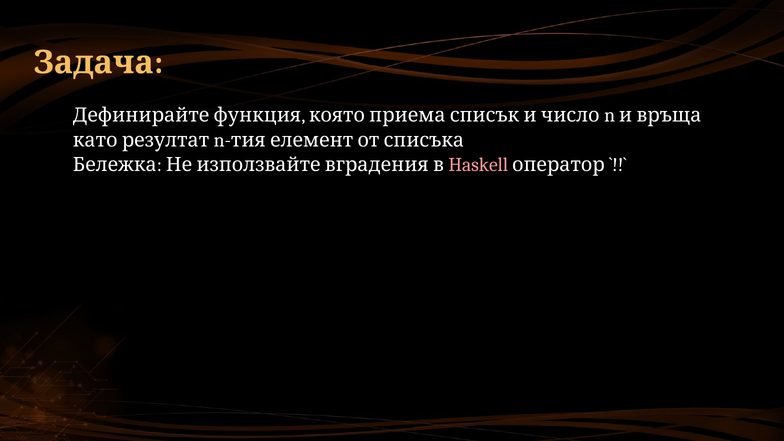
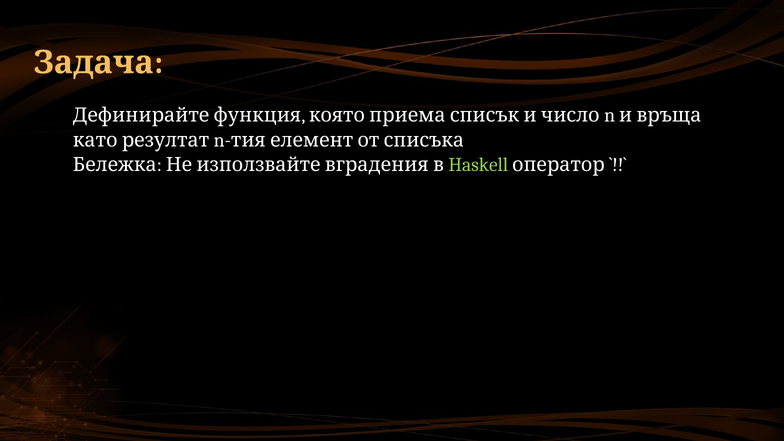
Haskell colour: pink -> light green (478, 165)
